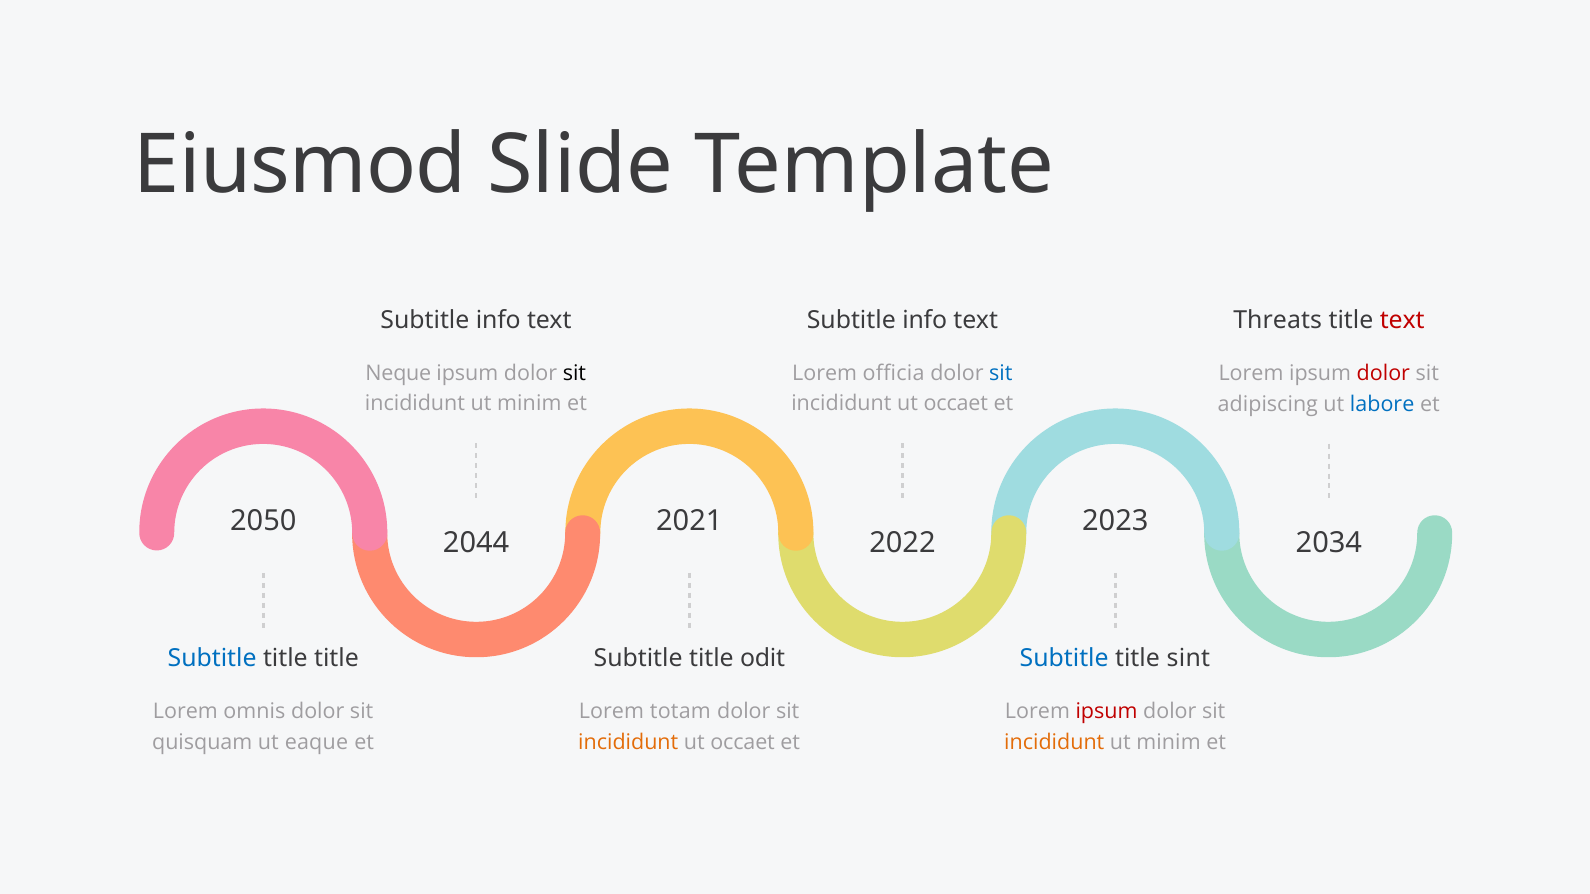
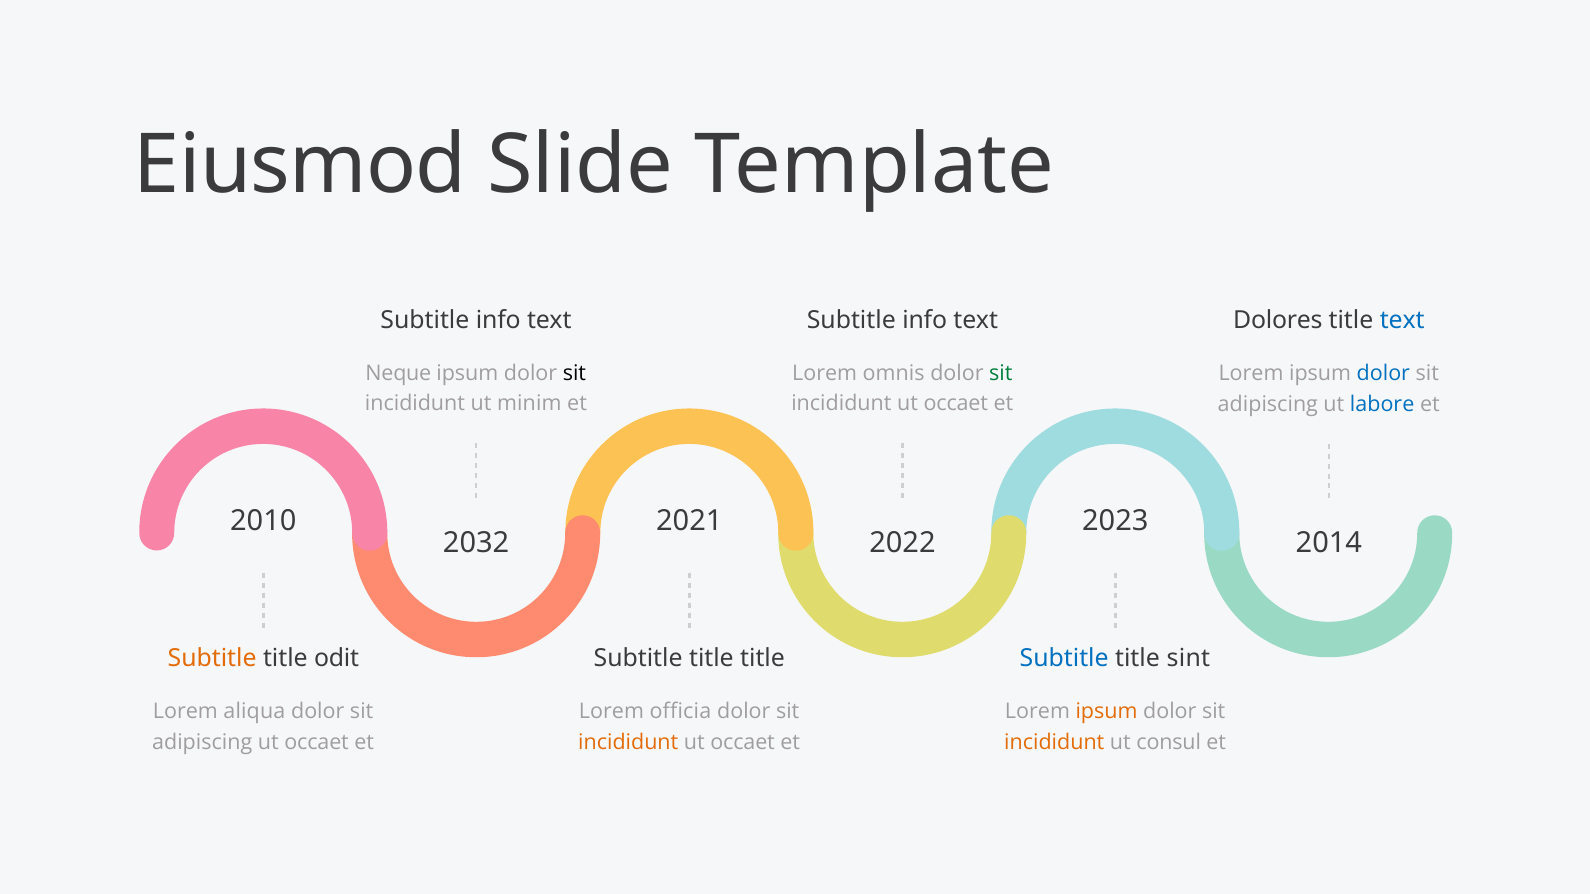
Threats: Threats -> Dolores (1278, 320)
text colour: red -> blue (1402, 320)
officia: officia -> omnis (894, 373)
sit colour: blue -> green (1001, 373)
dolor colour: red -> blue (1383, 373)
2050: 2050 -> 2010 (263, 521)
2044: 2044 -> 2032 (476, 543)
2034: 2034 -> 2014 (1329, 543)
Subtitle colour: blue -> orange (212, 658)
title title: title -> odit (337, 658)
title odit: odit -> title (763, 658)
omnis: omnis -> aliqua (254, 711)
totam: totam -> officia (680, 711)
ipsum colour: red -> orange (1107, 711)
quisquam: quisquam -> adipiscing (202, 742)
eaque: eaque -> occaet (317, 742)
minim: minim -> consul (1169, 742)
